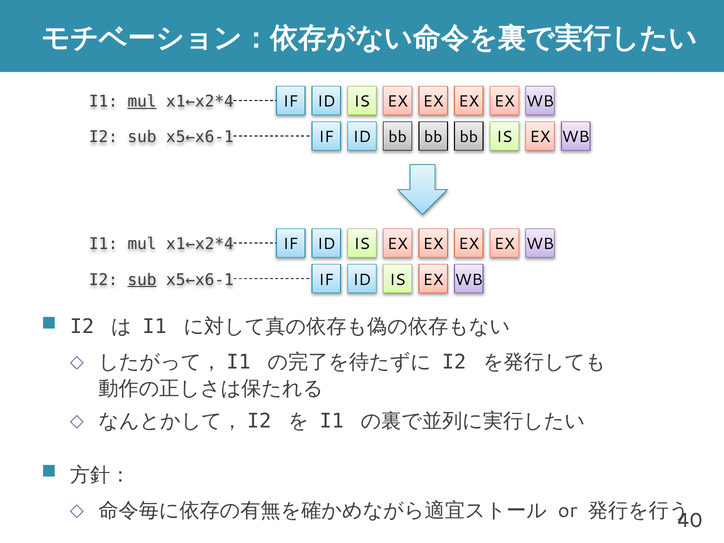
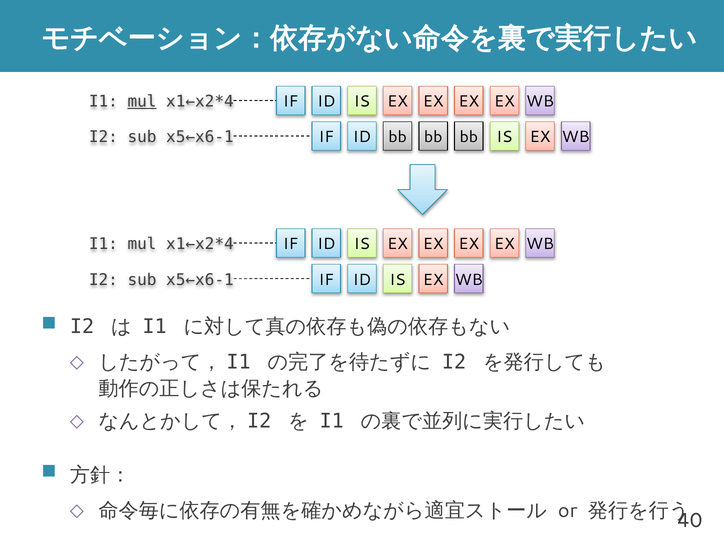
sub underline: present -> none (142, 280)
